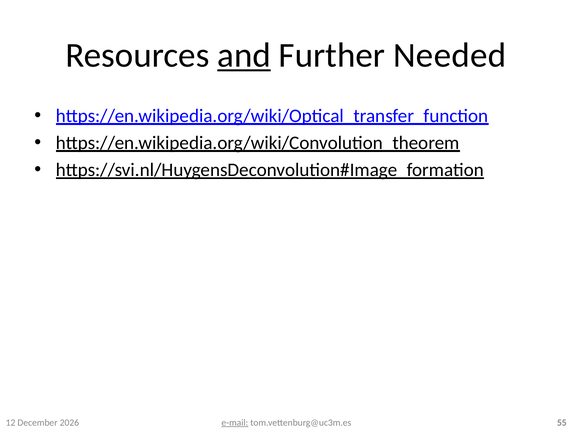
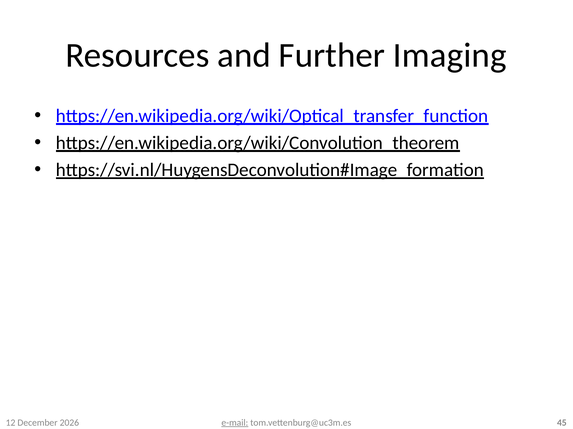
and underline: present -> none (244, 55)
Needed: Needed -> Imaging (450, 55)
55: 55 -> 45 (562, 423)
